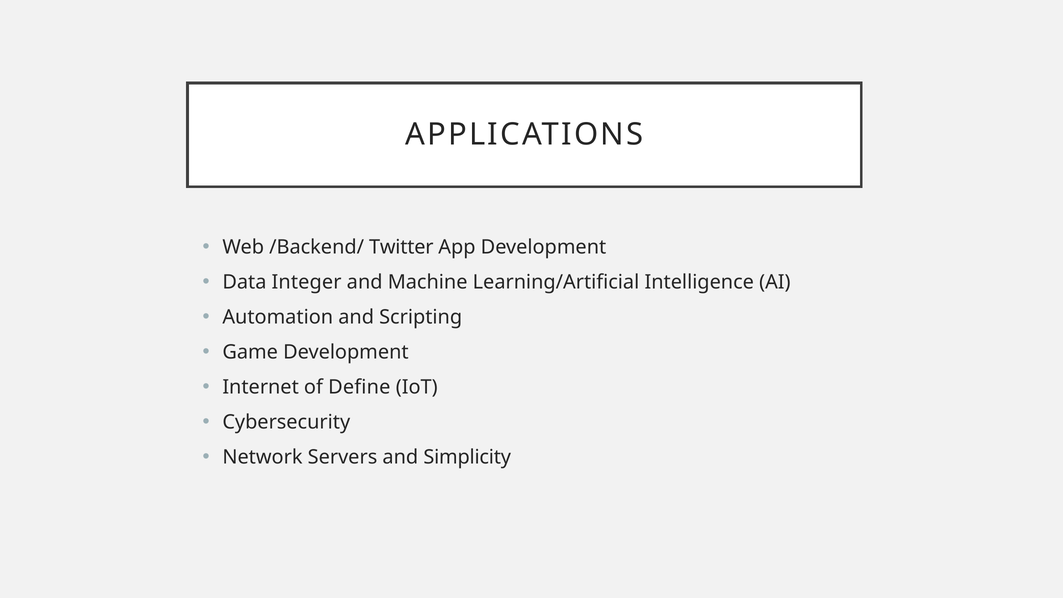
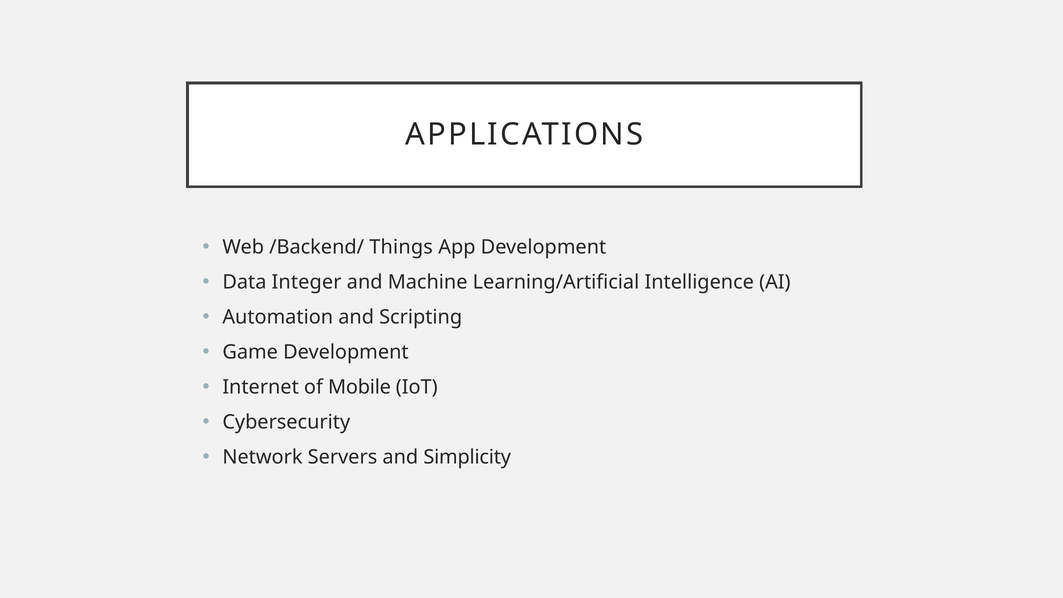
Twitter: Twitter -> Things (401, 247)
Define: Define -> Mobile (359, 387)
